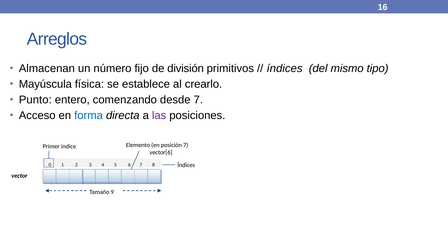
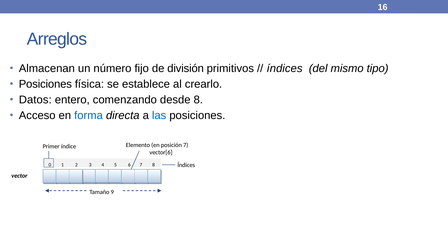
Mayúscula: Mayúscula -> Posiciones (45, 84)
Punto: Punto -> Datos (35, 100)
desde 7: 7 -> 8 (198, 100)
las colour: purple -> blue (159, 116)
